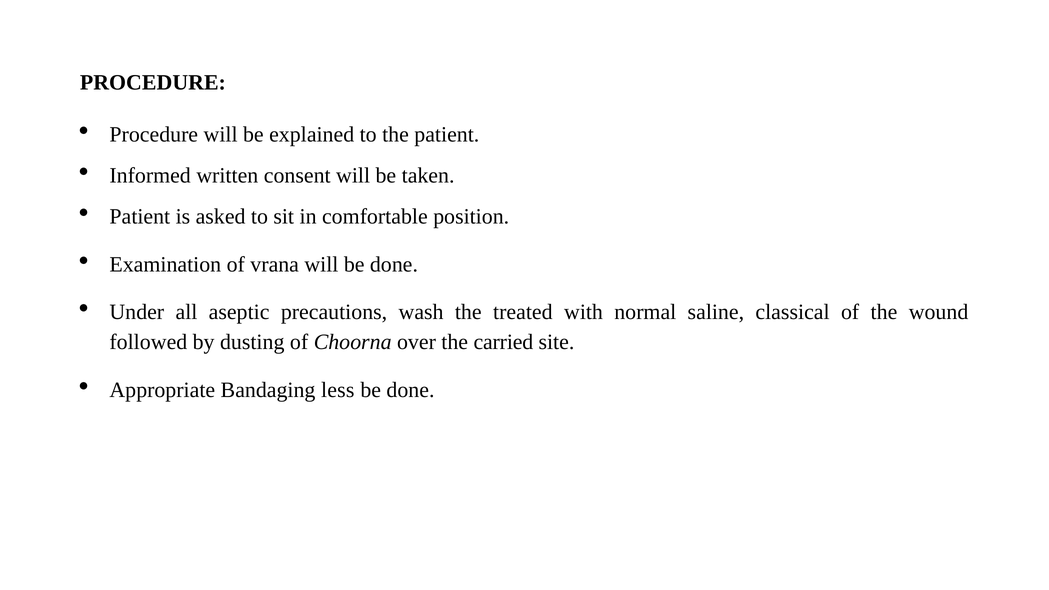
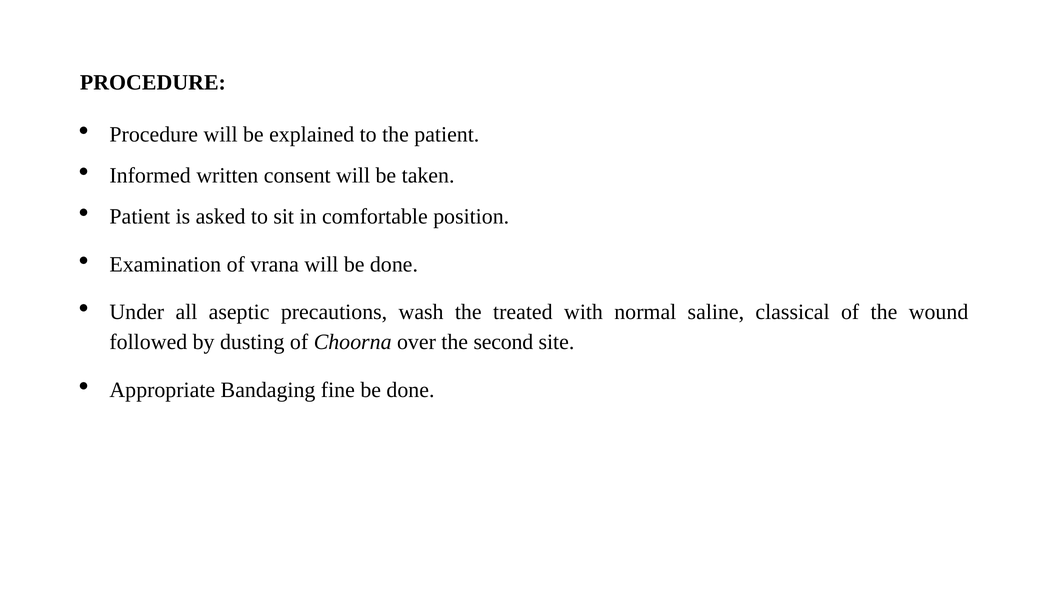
carried: carried -> second (503, 342)
less: less -> fine (338, 390)
